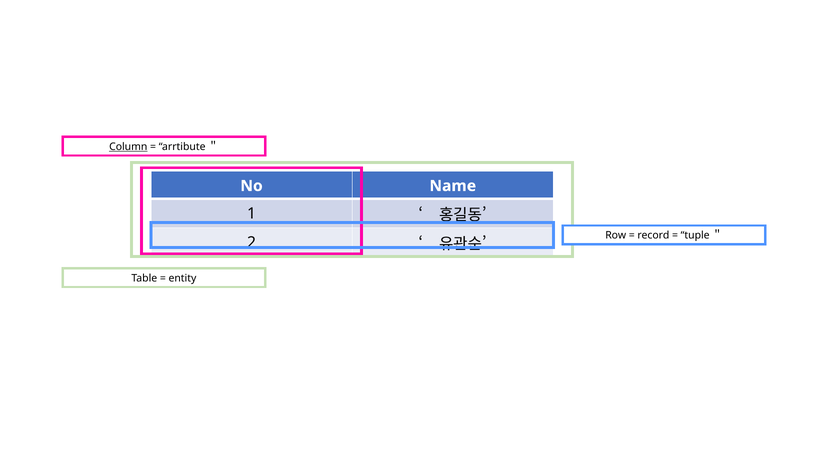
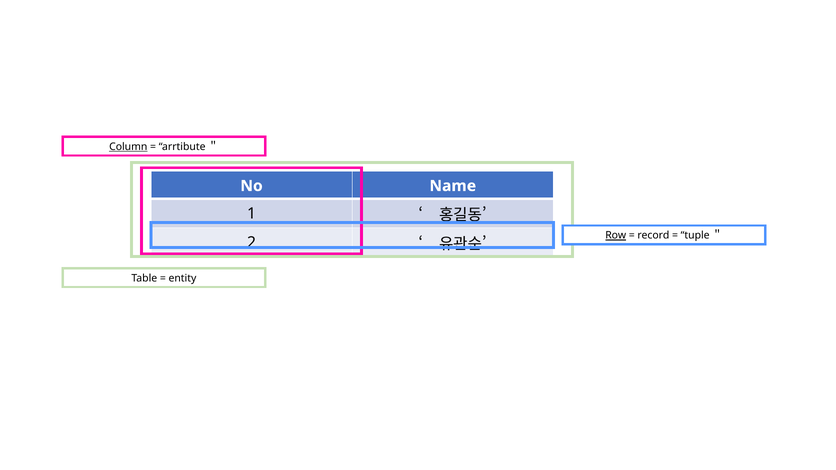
Row underline: none -> present (616, 236)
